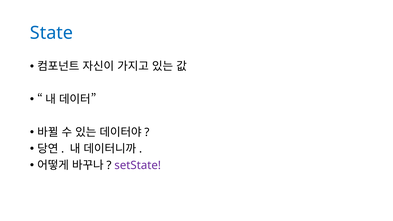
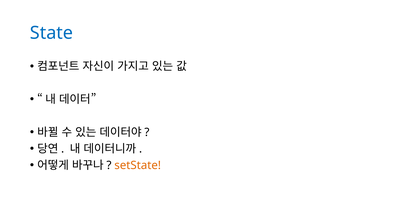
setState colour: purple -> orange (138, 165)
